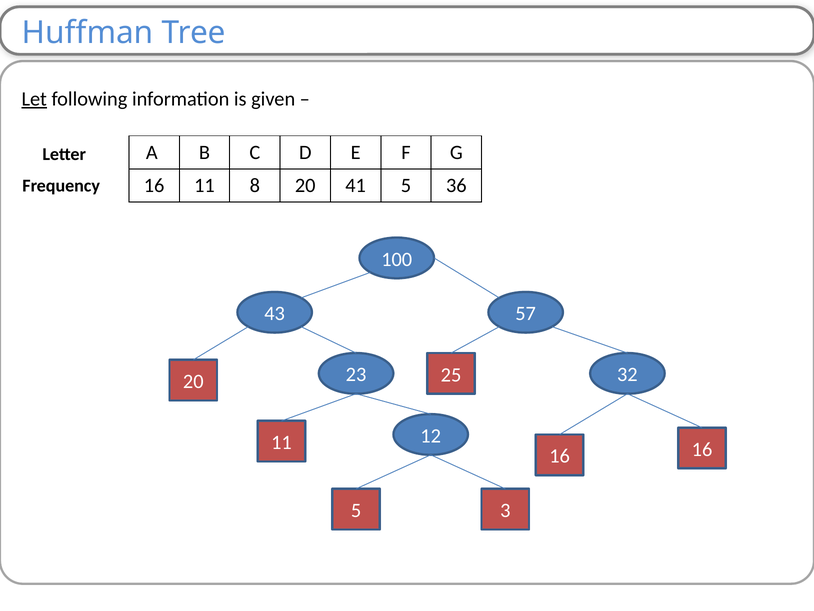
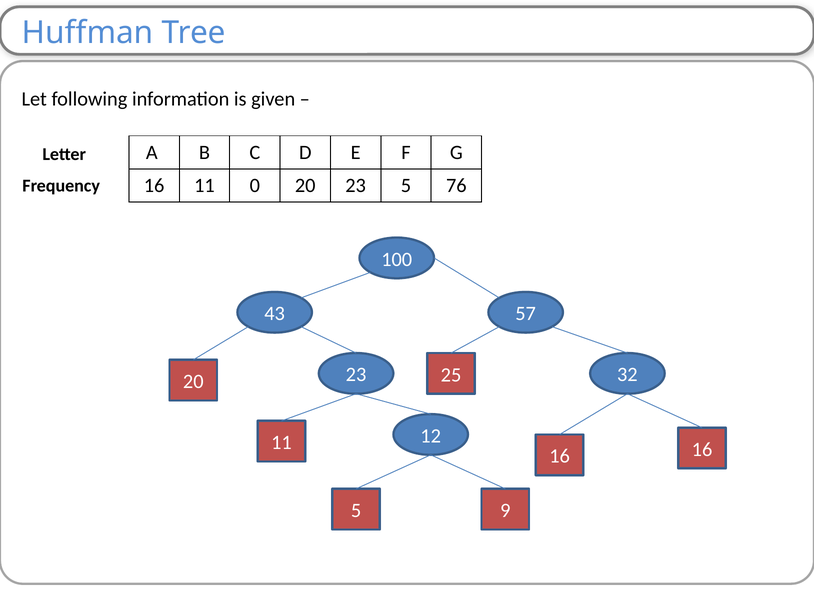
Let underline: present -> none (34, 99)
8: 8 -> 0 (255, 185)
20 41: 41 -> 23 (356, 185)
36: 36 -> 76 (456, 185)
3: 3 -> 9 (505, 510)
